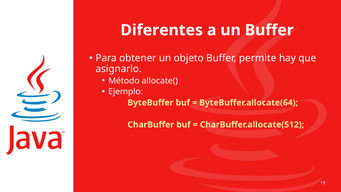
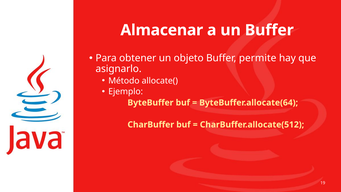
Diferentes: Diferentes -> Almacenar (162, 30)
